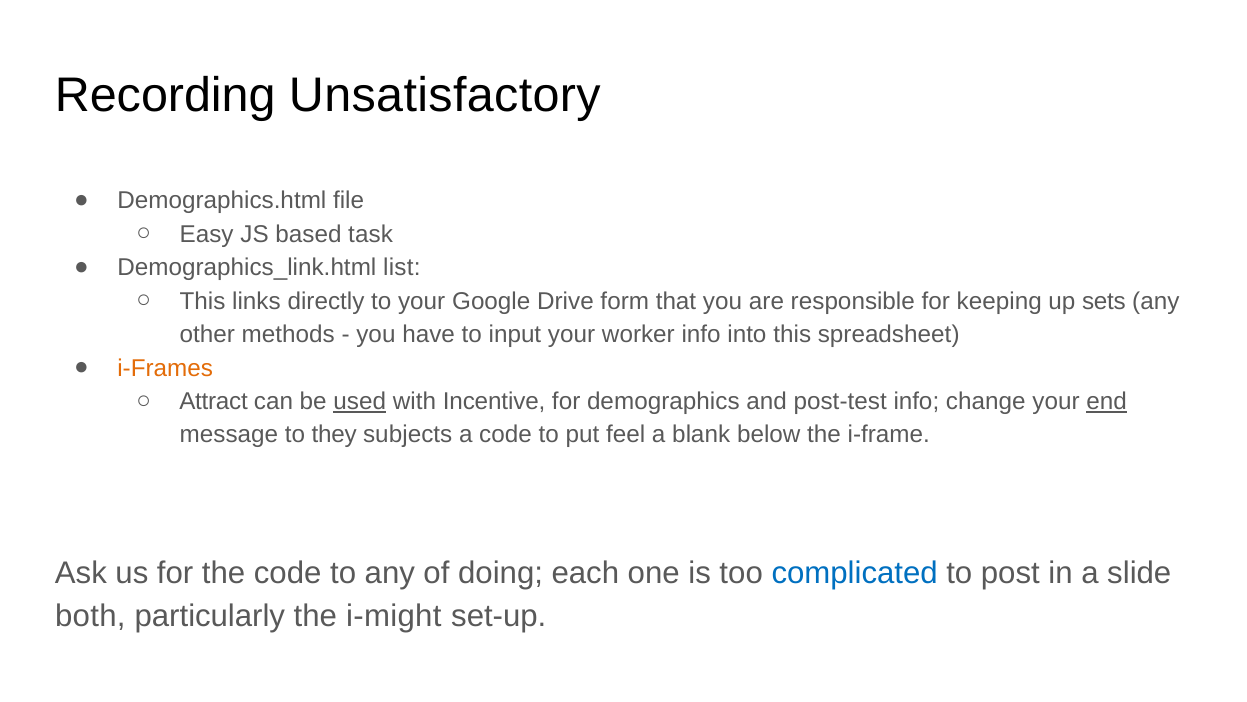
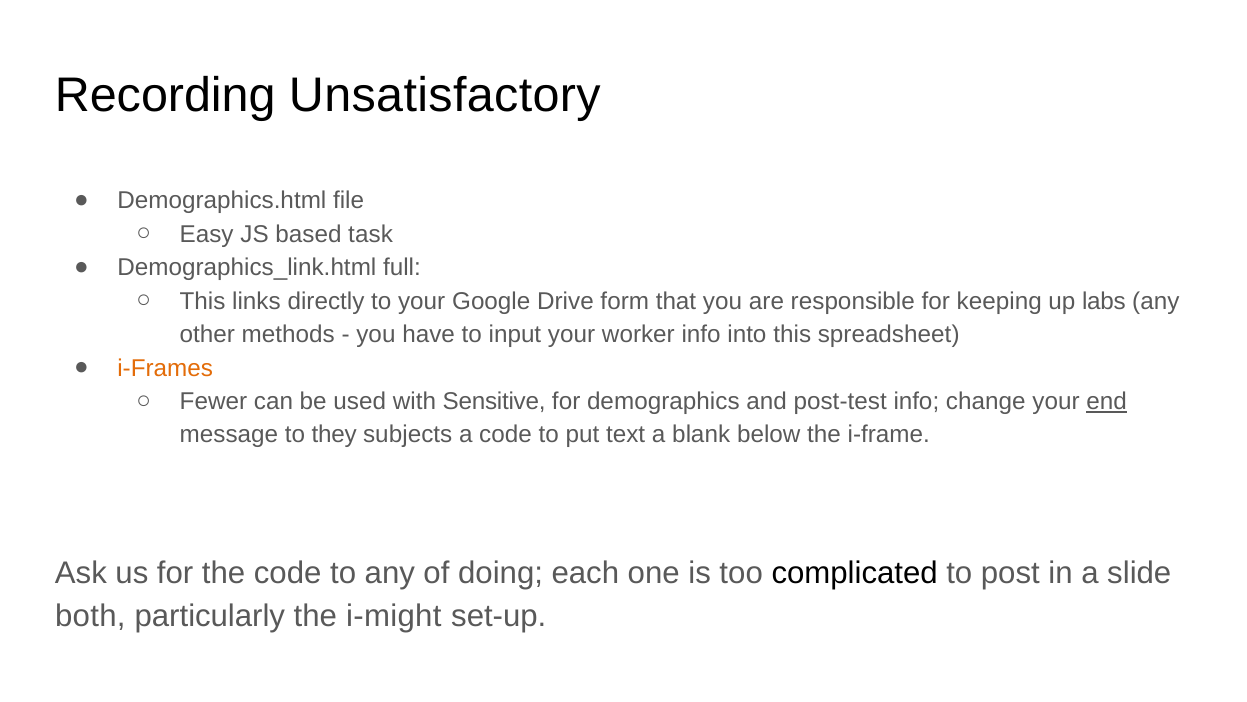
list: list -> full (402, 267)
sets: sets -> labs (1104, 301)
Attract: Attract -> Fewer (213, 401)
used underline: present -> none (360, 401)
Incentive: Incentive -> Sensitive (494, 401)
feel: feel -> text (626, 435)
complicated colour: blue -> black (855, 572)
